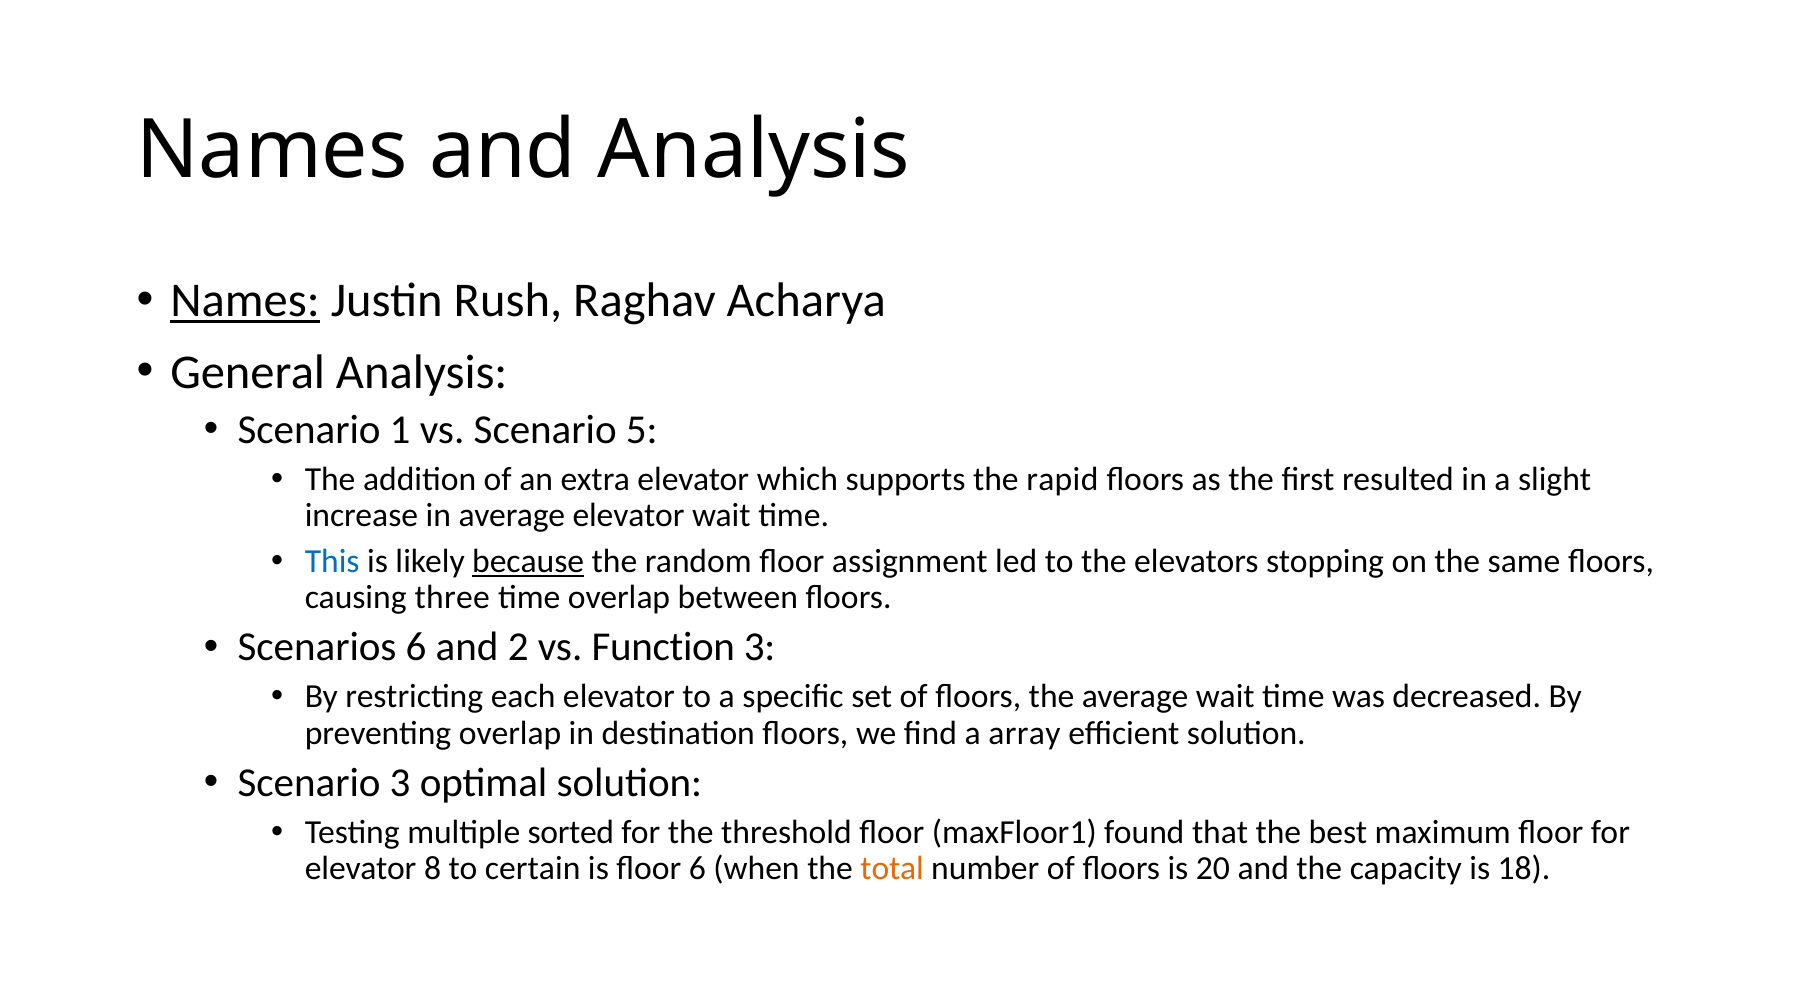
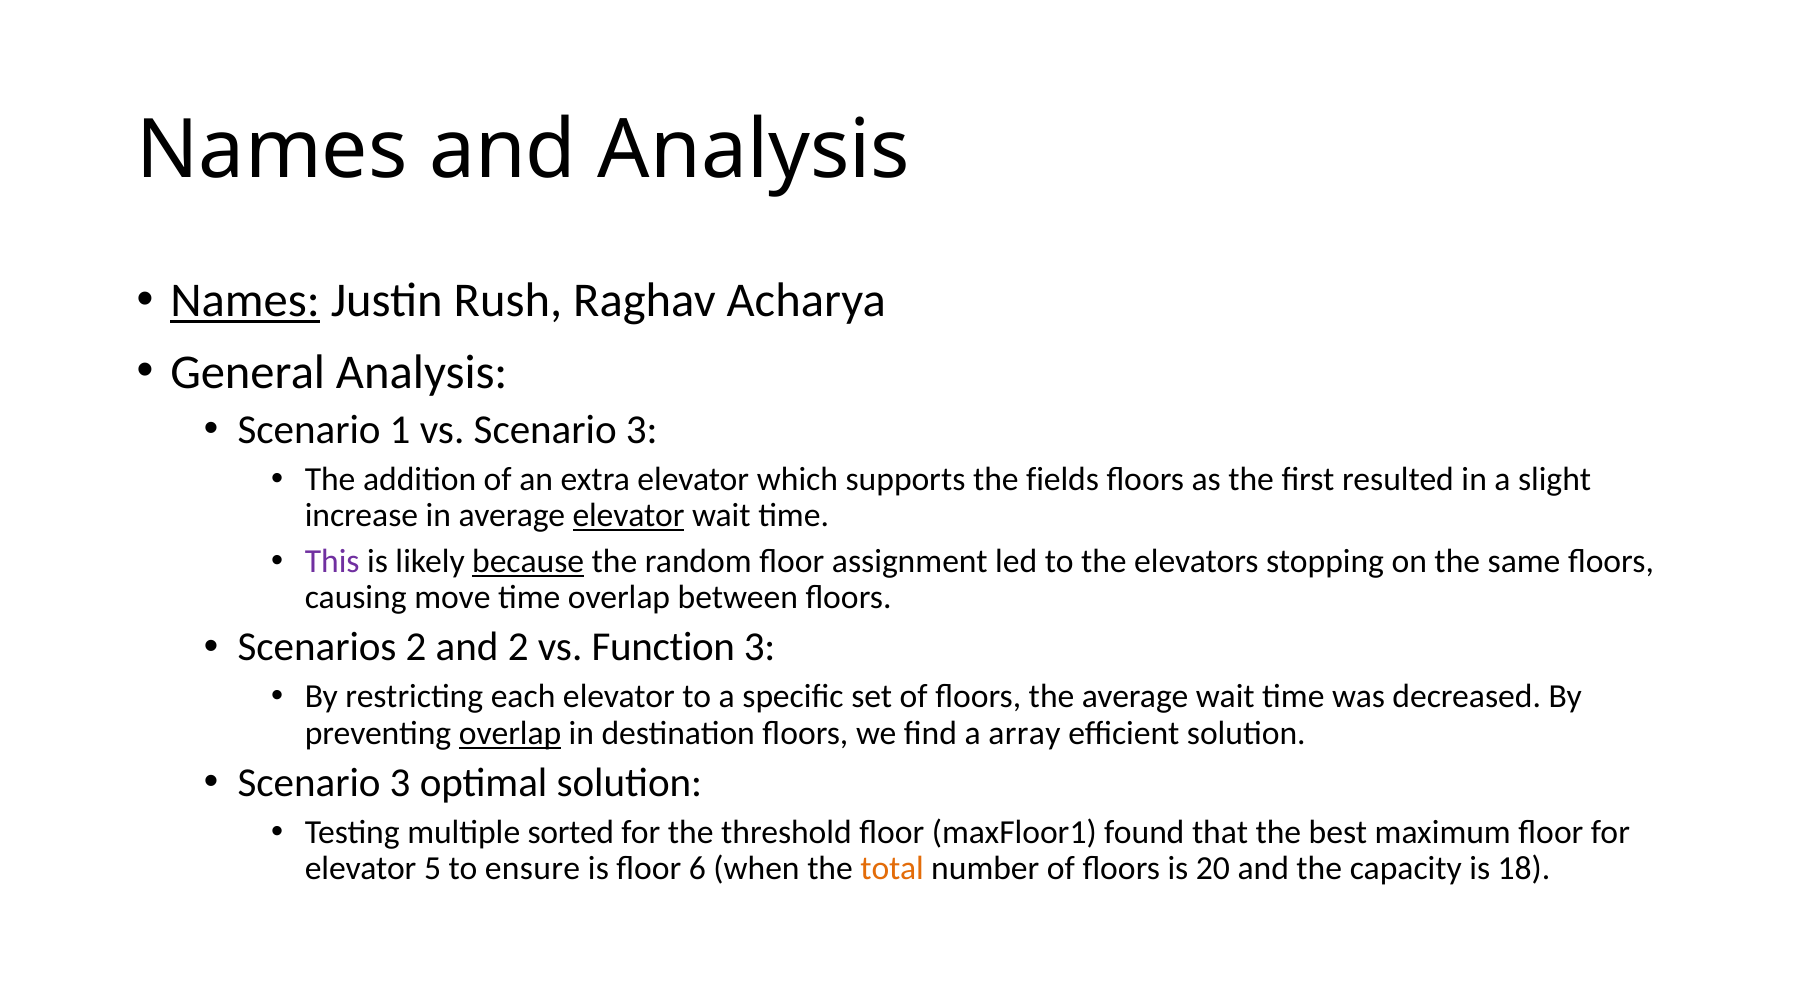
vs Scenario 5: 5 -> 3 (642, 430)
rapid: rapid -> fields (1063, 480)
elevator underline: none -> present (629, 516)
This colour: blue -> purple (332, 562)
three: three -> move (452, 598)
Scenarios 6: 6 -> 2 (416, 648)
overlap underline: none -> present (510, 734)
8: 8 -> 5 (433, 869)
certain: certain -> ensure (533, 869)
